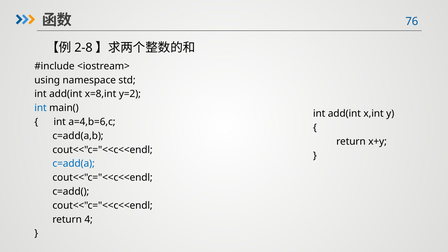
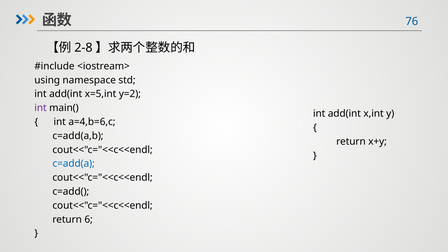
x=8,int: x=8,int -> x=5,int (101, 94)
int colour: blue -> purple (41, 108)
4: 4 -> 6 (89, 219)
